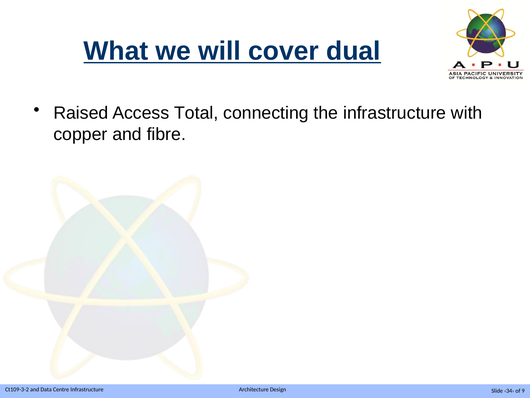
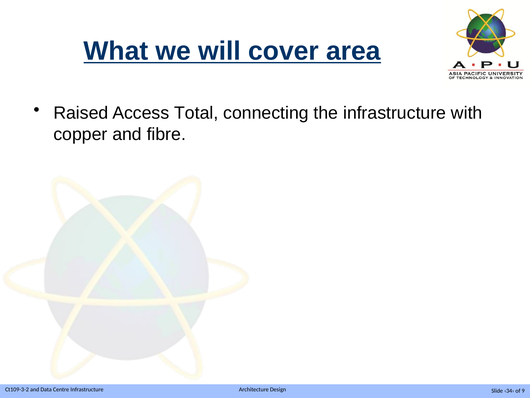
dual: dual -> area (353, 51)
